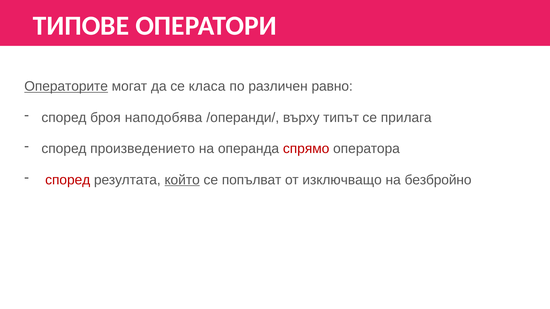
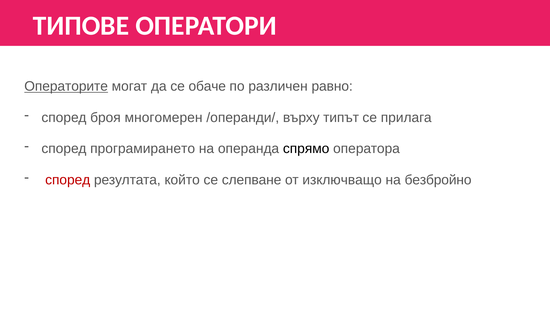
класа: класа -> обаче (207, 86)
наподобява: наподобява -> многомерен (164, 118)
произведението: произведението -> програмирането (143, 149)
спрямо colour: red -> black (306, 149)
който underline: present -> none (182, 180)
попълват: попълват -> слепване (252, 180)
